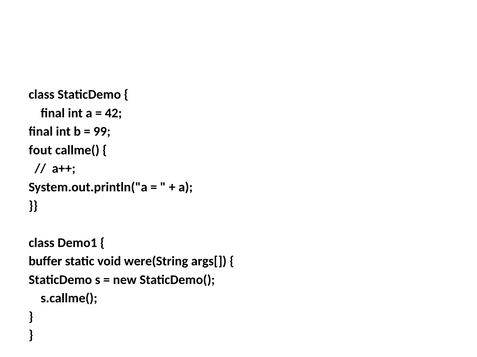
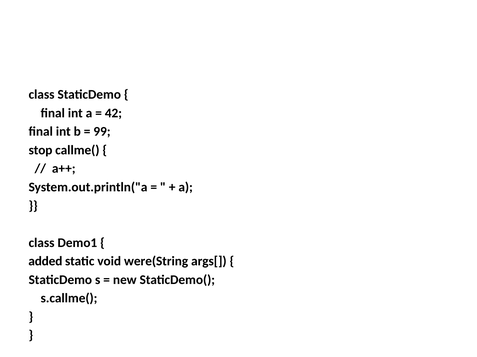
fout: fout -> stop (40, 150)
buffer: buffer -> added (45, 262)
